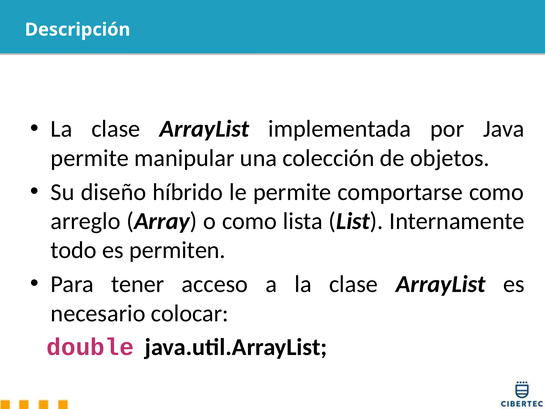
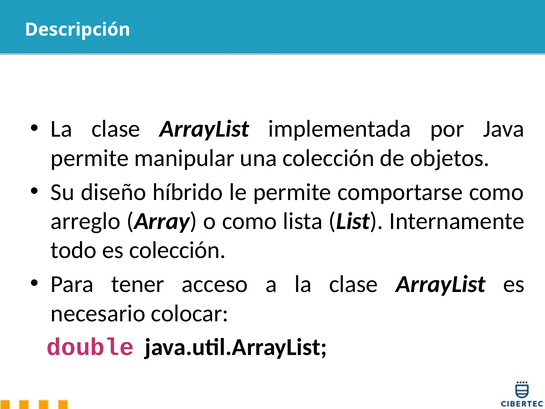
es permiten: permiten -> colección (178, 250)
